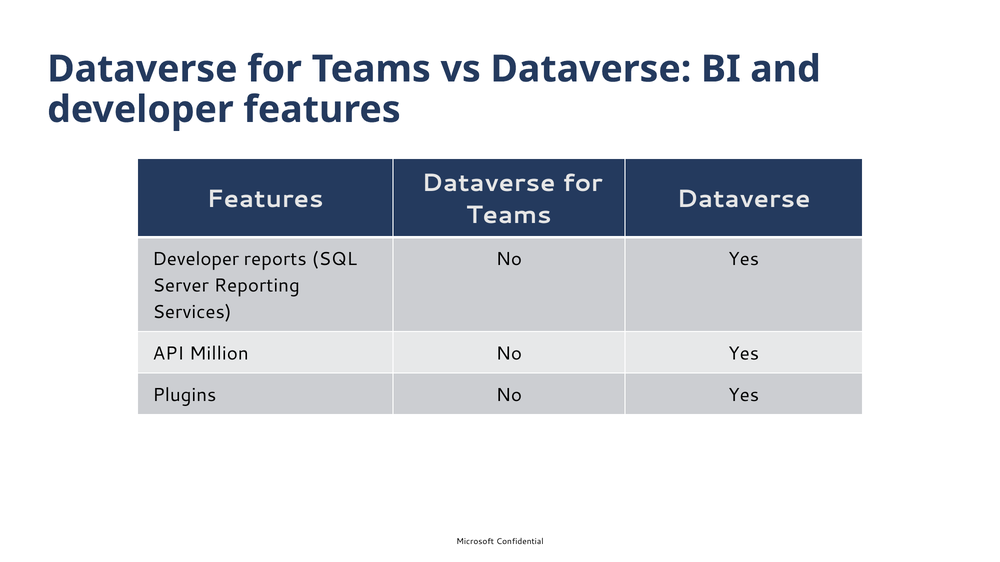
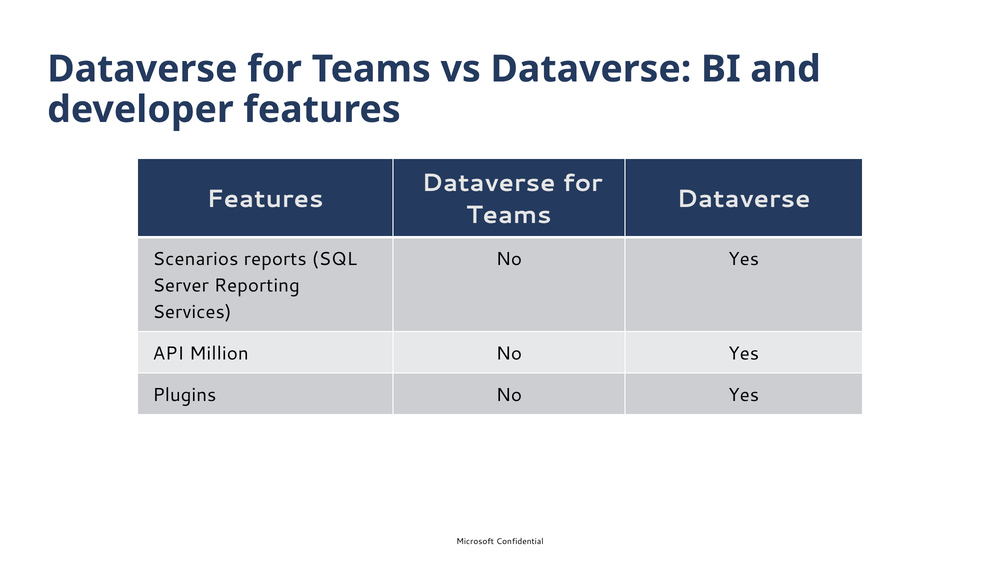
Developer: Developer -> Scenarios (196, 259)
